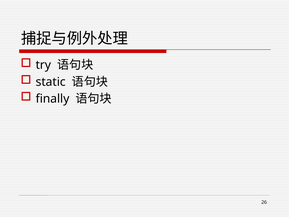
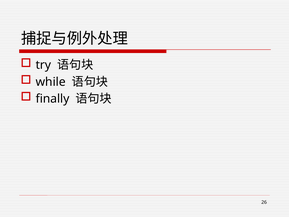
static: static -> while (51, 82)
